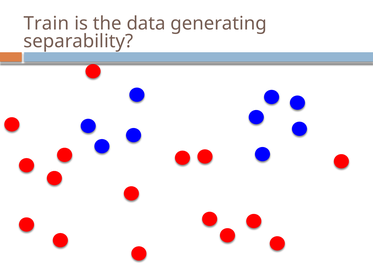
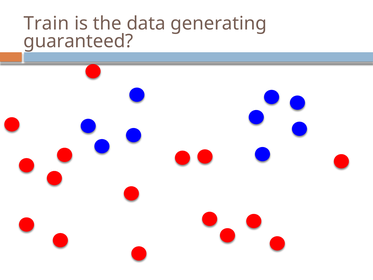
separability: separability -> guaranteed (78, 41)
